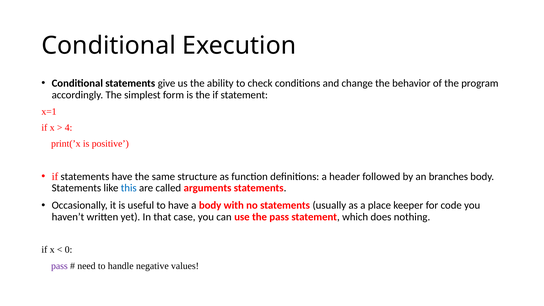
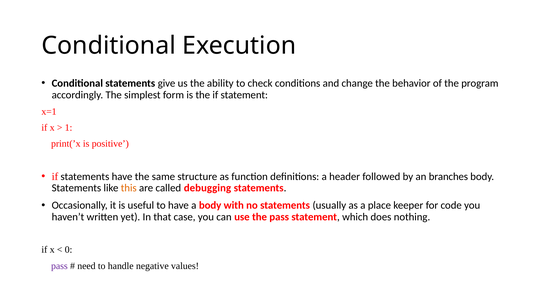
4: 4 -> 1 (69, 128)
this colour: blue -> orange (129, 188)
arguments: arguments -> debugging (207, 188)
